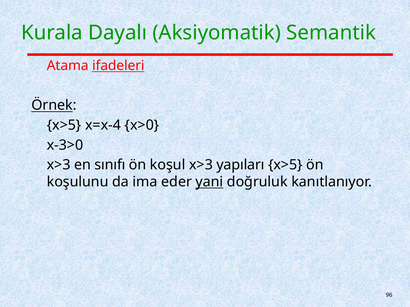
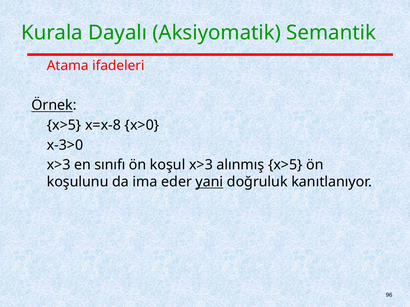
ifadeleri underline: present -> none (118, 66)
x=x-4: x=x-4 -> x=x-8 (103, 125)
yapıları: yapıları -> alınmış (240, 165)
